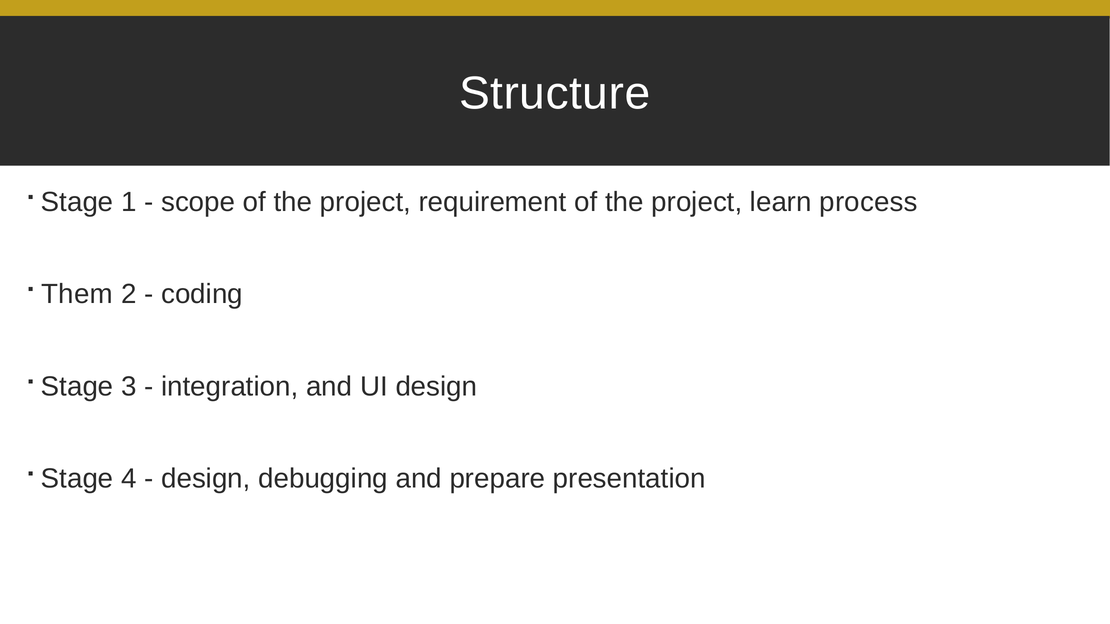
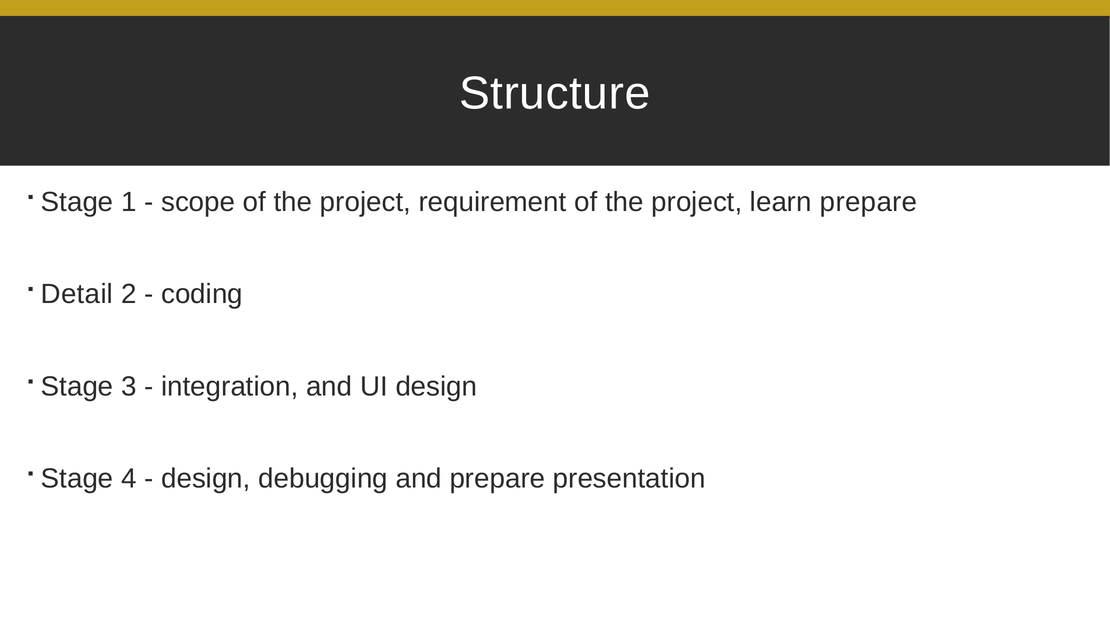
learn process: process -> prepare (869, 202)
Them: Them -> Detail (77, 294)
